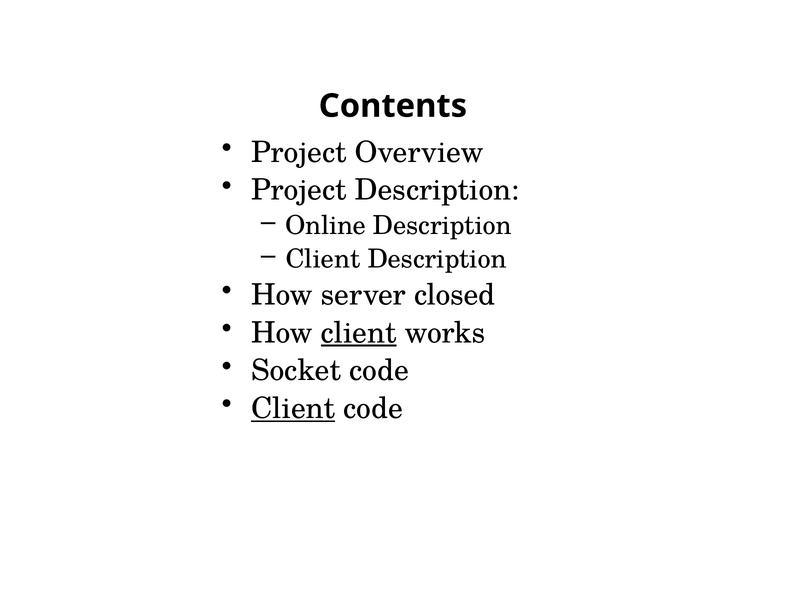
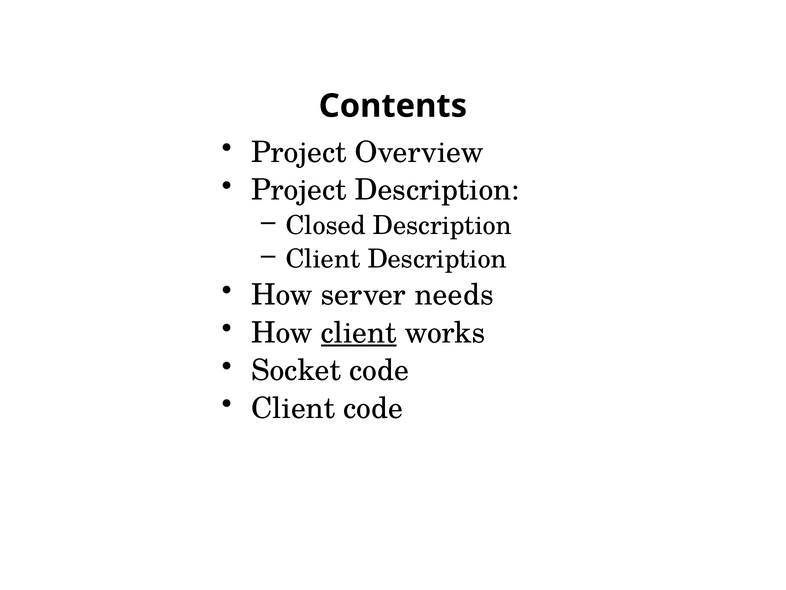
Online: Online -> Closed (326, 225)
closed: closed -> needs (454, 295)
Client underline: present -> none (293, 408)
